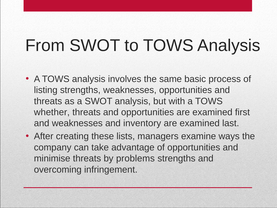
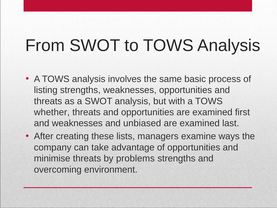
inventory: inventory -> unbiased (142, 123)
infringement: infringement -> environment (111, 169)
